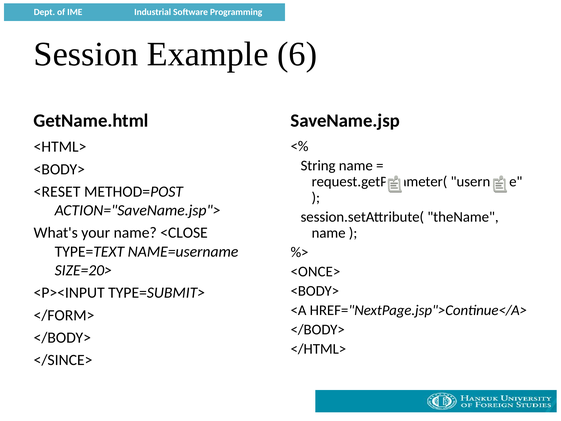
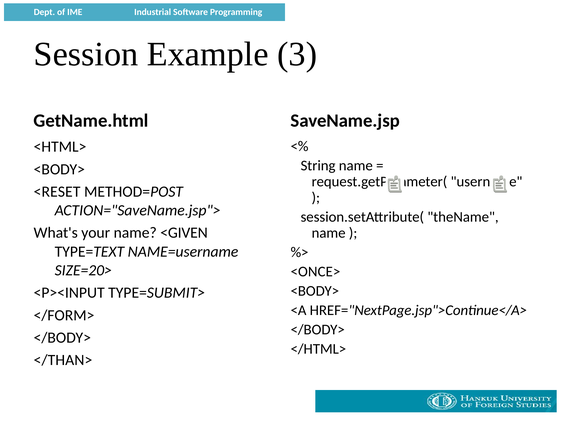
6: 6 -> 3 (297, 54)
<CLOSE: <CLOSE -> <GIVEN (184, 233)
</SINCE>: </SINCE> -> </THAN> (63, 360)
